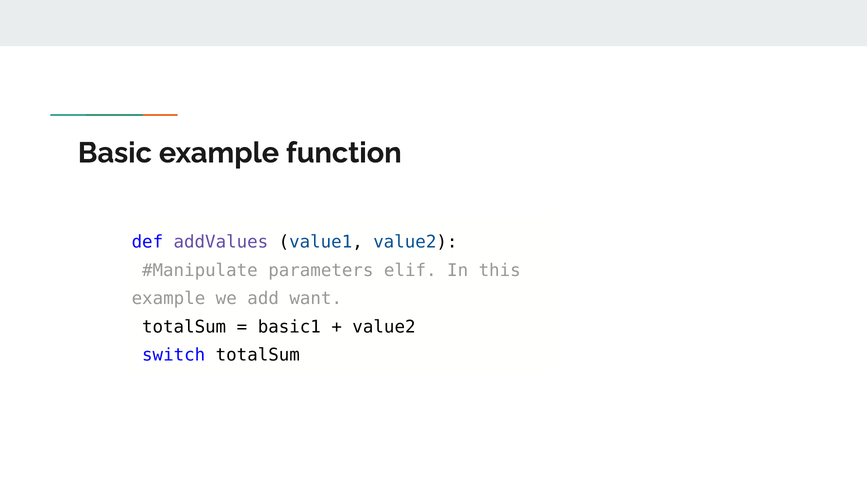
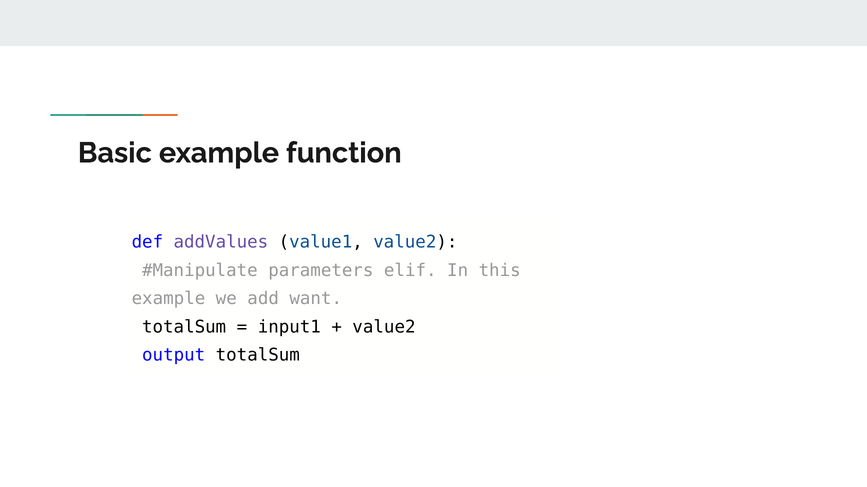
basic1: basic1 -> input1 (289, 327)
switch: switch -> output (174, 356)
